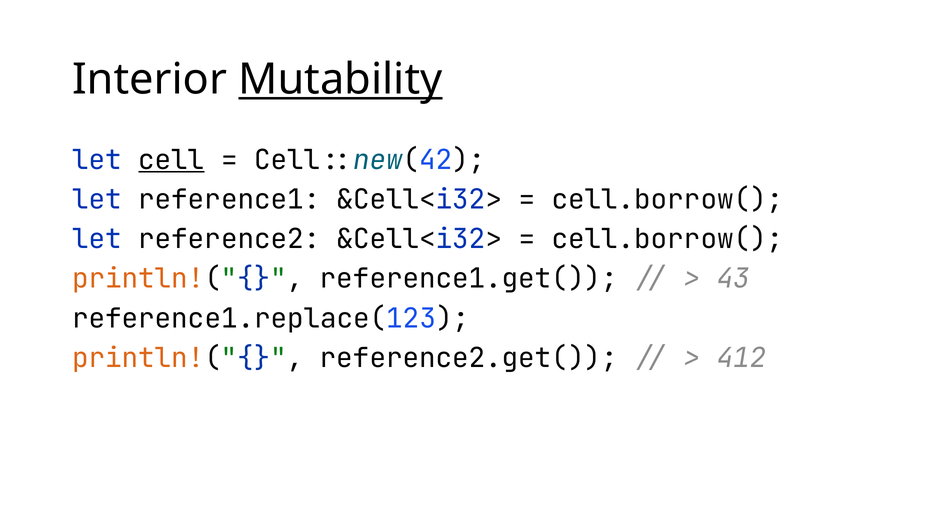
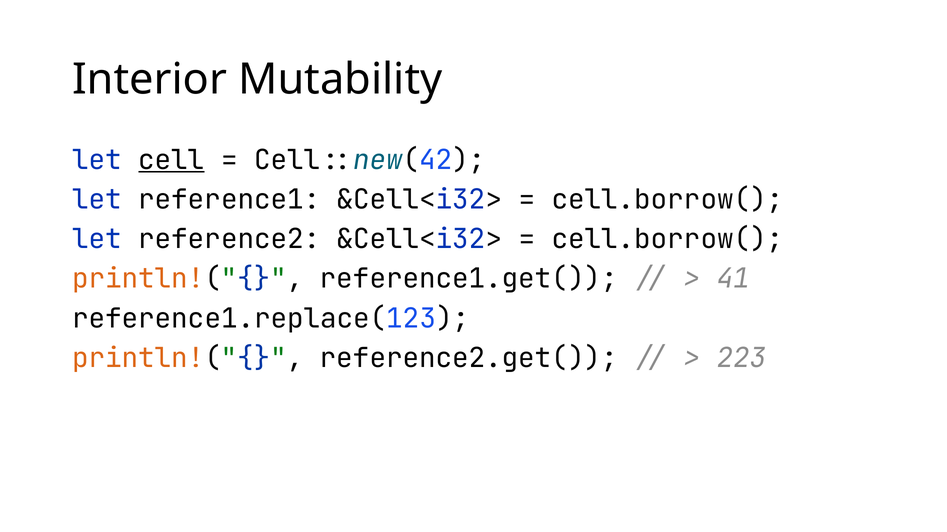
Mutability underline: present -> none (340, 80)
43: 43 -> 41 (733, 279)
412: 412 -> 223 (742, 359)
